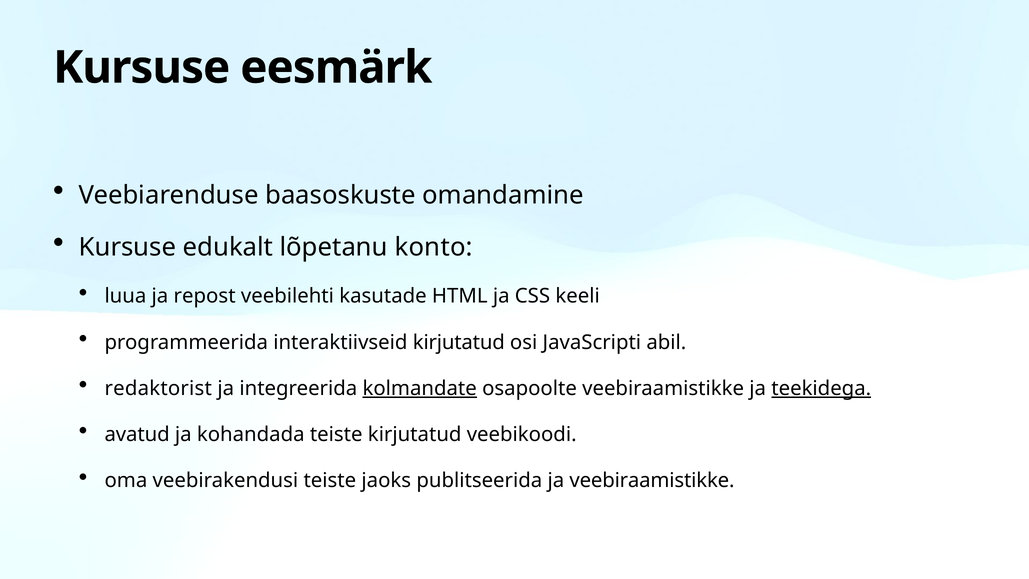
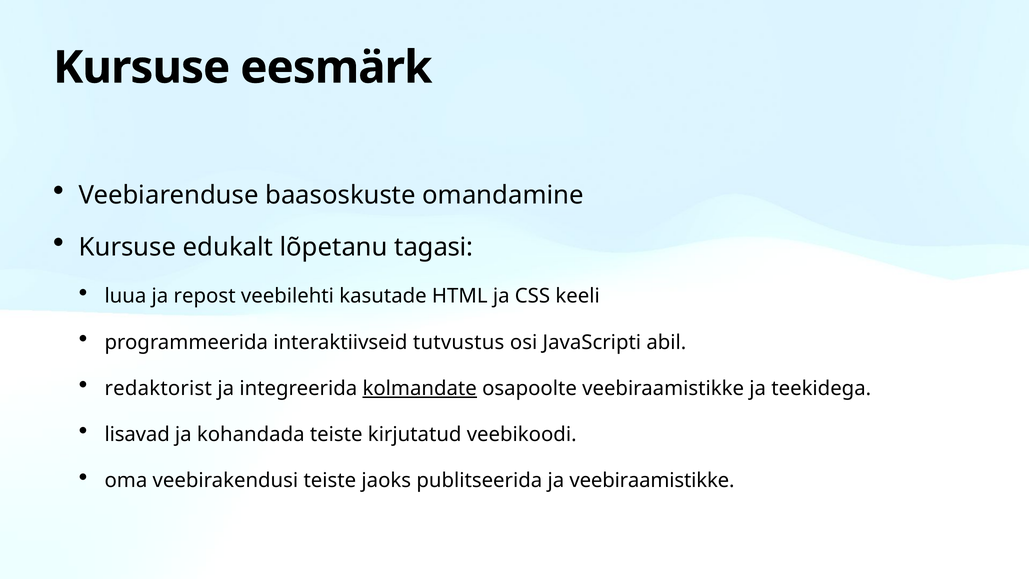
konto: konto -> tagasi (434, 247)
interaktiivseid kirjutatud: kirjutatud -> tutvustus (459, 342)
teekidega underline: present -> none (821, 388)
avatud: avatud -> lisavad (137, 434)
